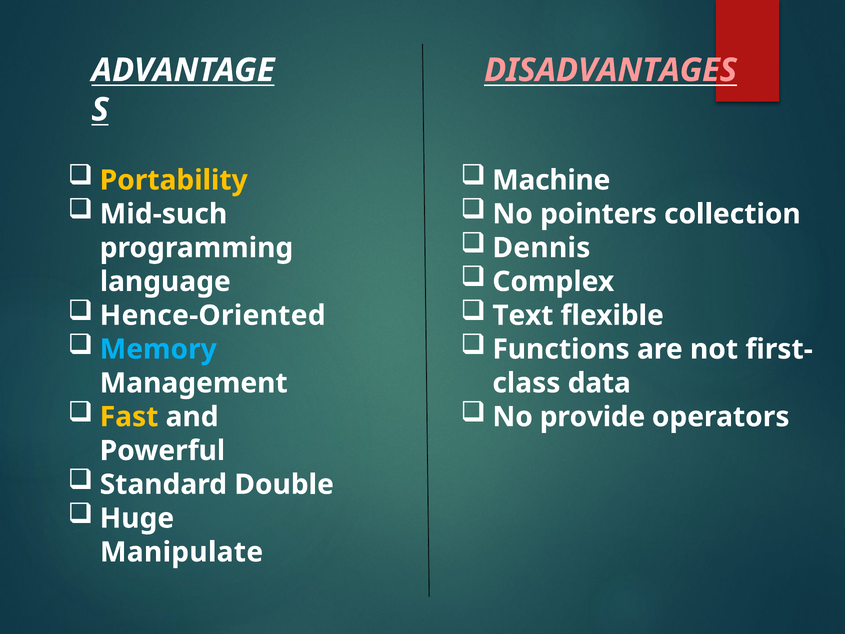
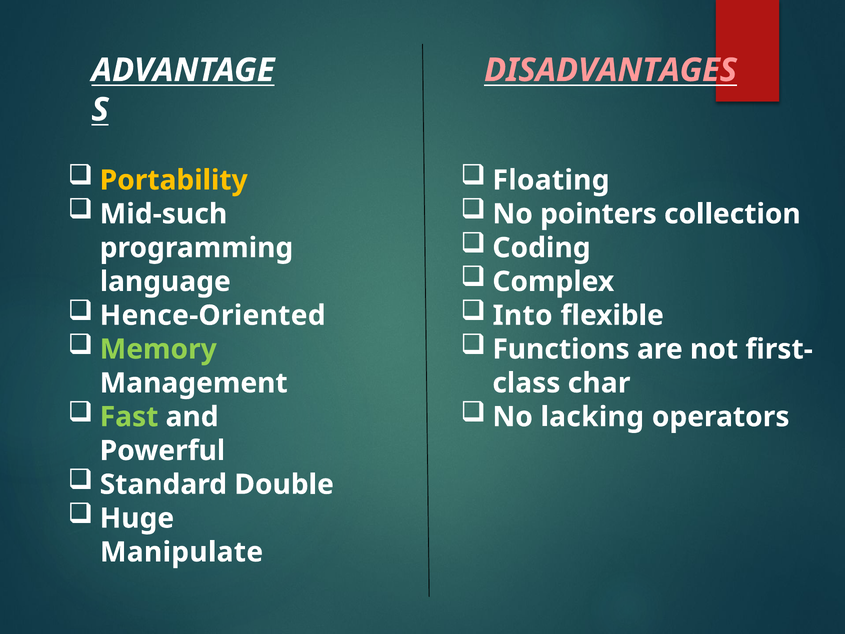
Machine: Machine -> Floating (551, 180)
Dennis: Dennis -> Coding (541, 248)
Text: Text -> Into (523, 315)
Memory colour: light blue -> light green (158, 349)
data: data -> char (599, 383)
Fast colour: yellow -> light green (129, 417)
provide: provide -> lacking (592, 417)
